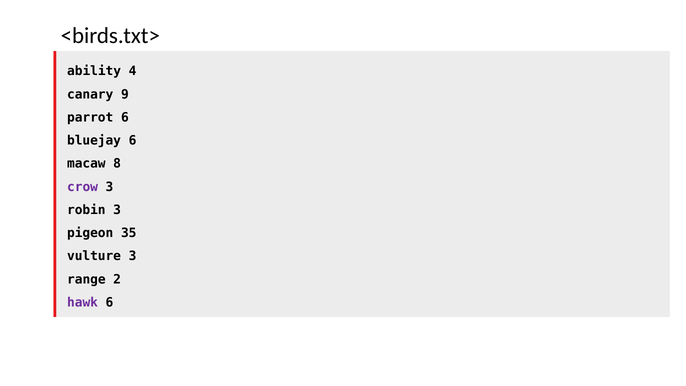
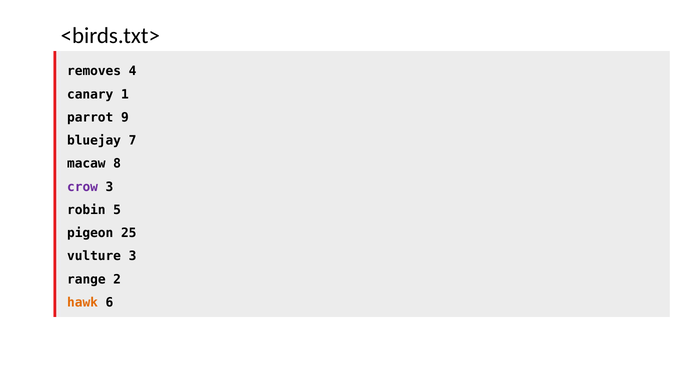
ability: ability -> removes (94, 71)
9: 9 -> 1 (125, 94)
parrot 6: 6 -> 9 (125, 117)
bluejay 6: 6 -> 7 (133, 141)
robin 3: 3 -> 5 (117, 210)
35: 35 -> 25 (129, 233)
hawk colour: purple -> orange (83, 302)
